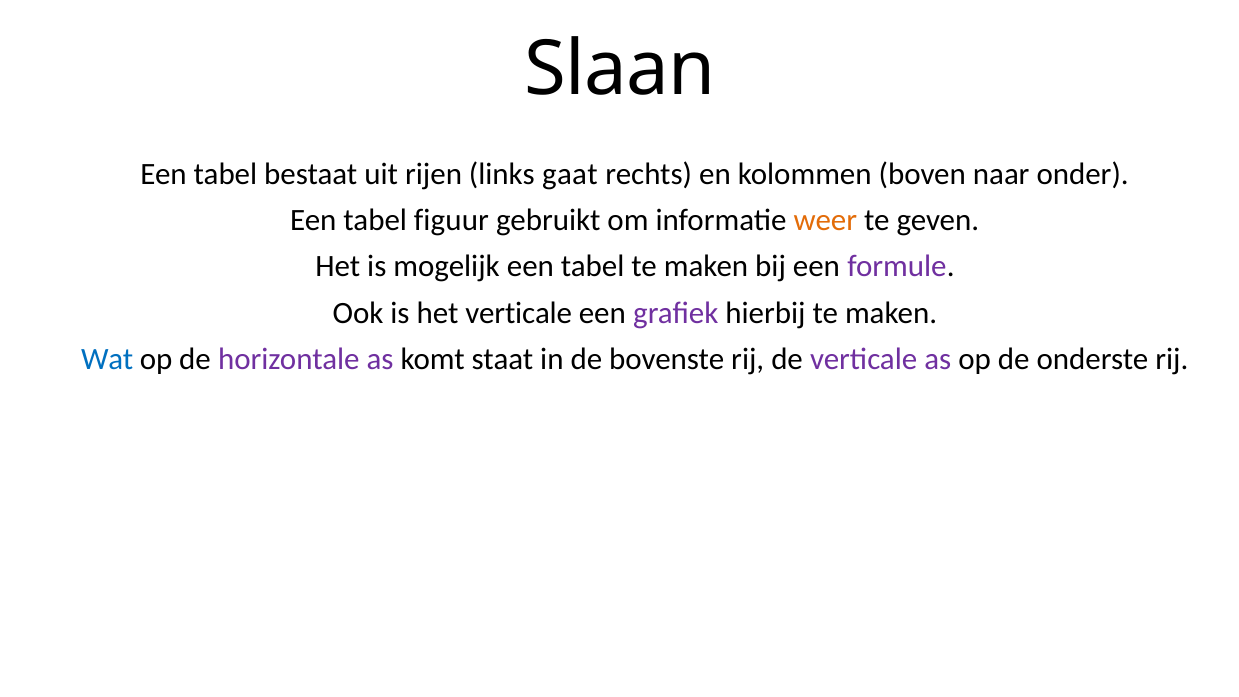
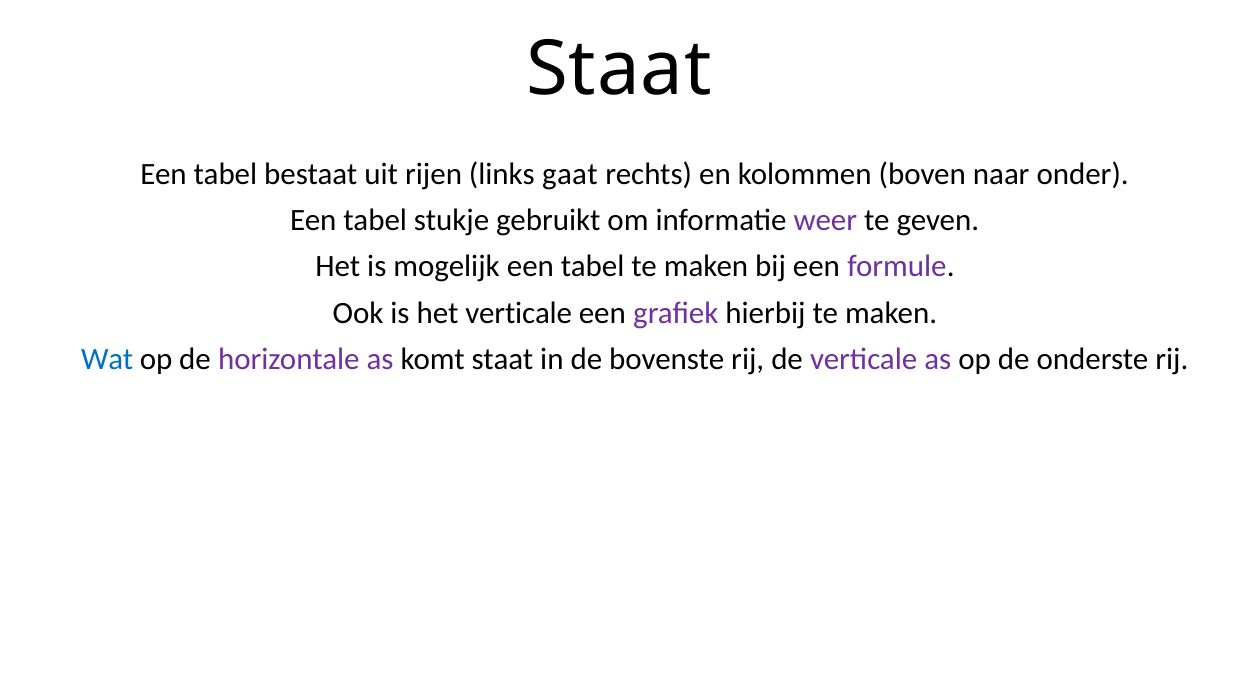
Slaan: Slaan -> Staat (619, 69)
figuur: figuur -> stukje (452, 220)
weer colour: orange -> purple (825, 220)
